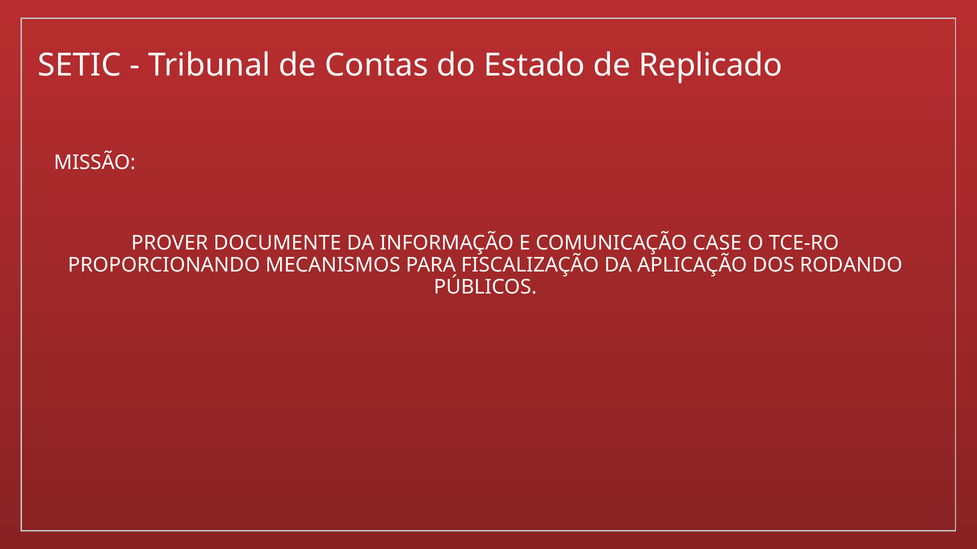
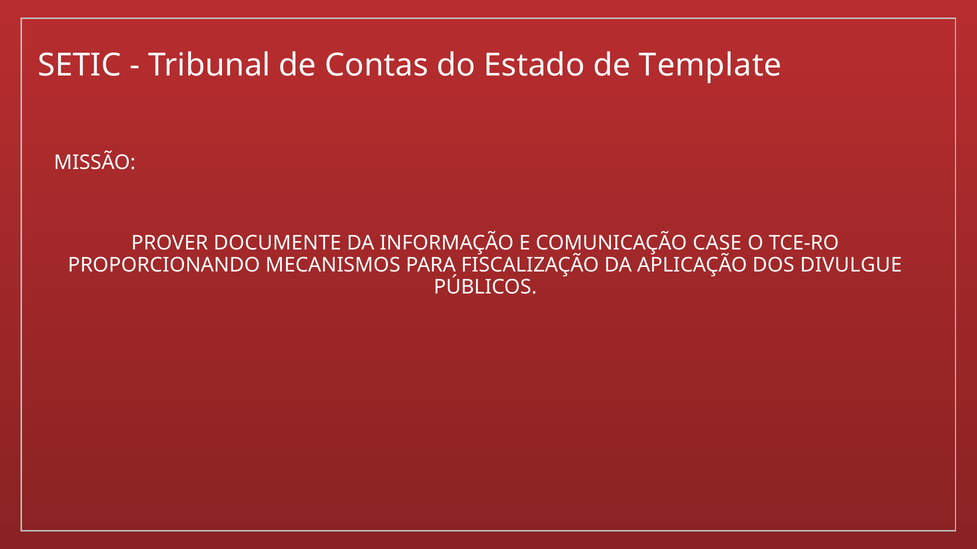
Replicado: Replicado -> Template (710, 65)
RODANDO: RODANDO -> DIVULGUE (851, 265)
